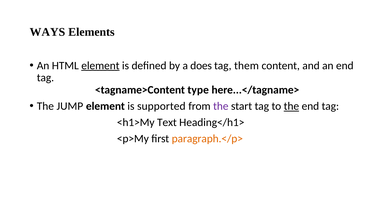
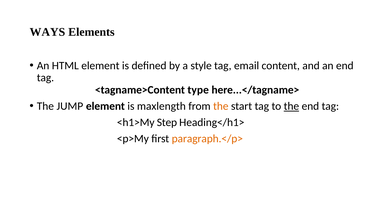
element underline: present -> none (100, 66)
does: does -> style (201, 66)
them: them -> email (247, 66)
supported: supported -> maxlength (161, 106)
the colour: purple -> orange (221, 106)
Text: Text -> Step (167, 123)
